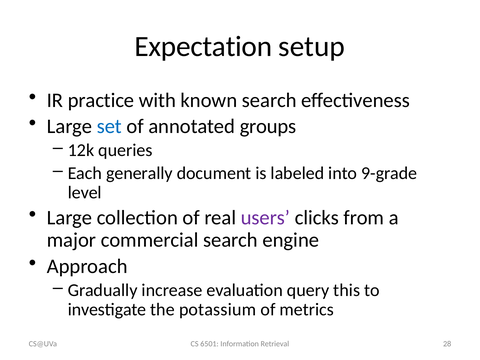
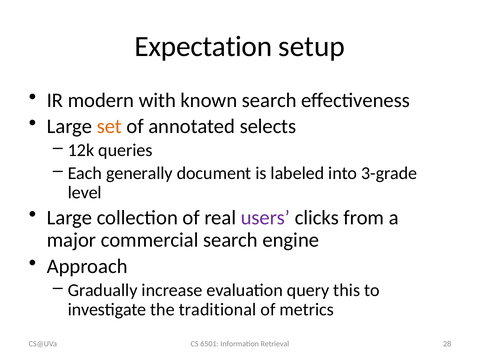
practice: practice -> modern (101, 100)
set colour: blue -> orange (109, 126)
groups: groups -> selects (268, 126)
9-grade: 9-grade -> 3-grade (389, 173)
potassium: potassium -> traditional (218, 310)
